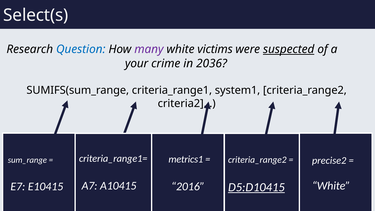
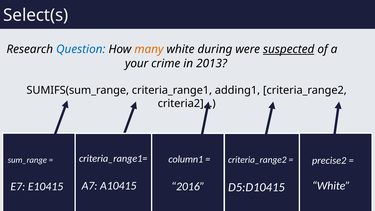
many colour: purple -> orange (149, 49)
victims: victims -> during (215, 49)
2036: 2036 -> 2013 (212, 63)
system1: system1 -> adding1 (237, 90)
metrics1: metrics1 -> column1 (186, 159)
D5:D10415 underline: present -> none (256, 187)
